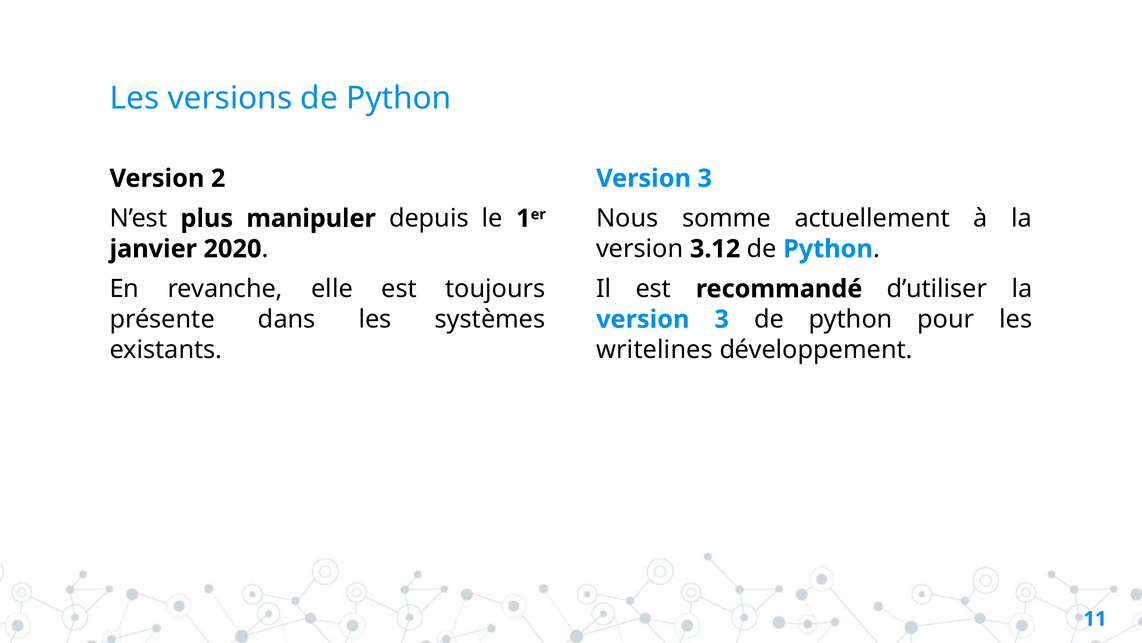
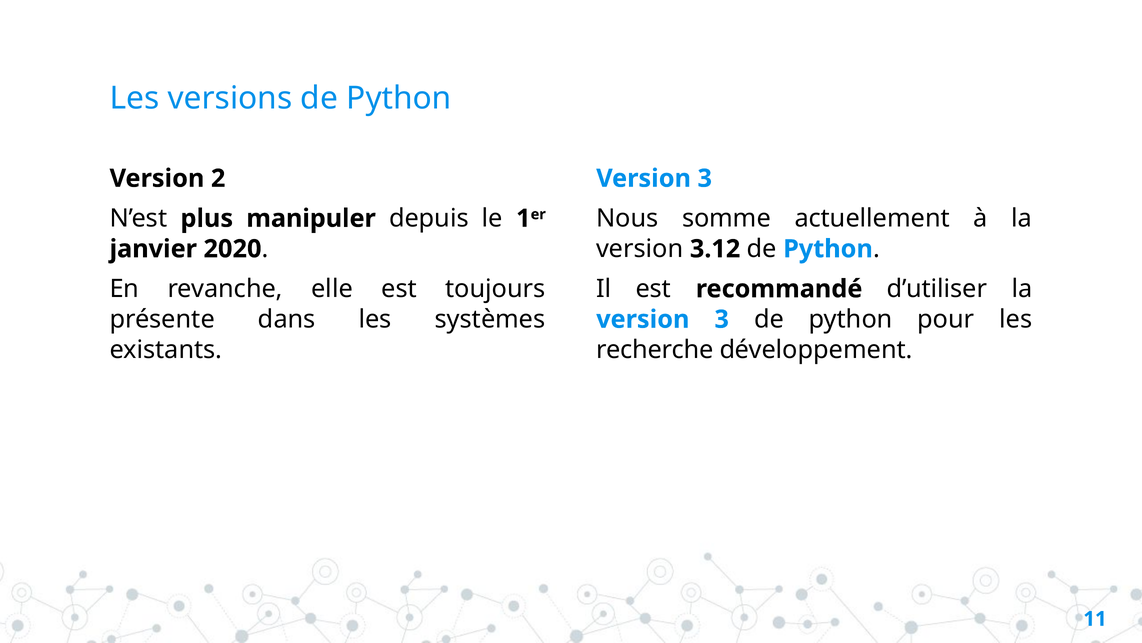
writelines: writelines -> recherche (655, 350)
